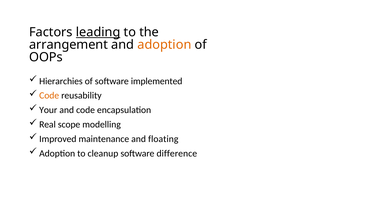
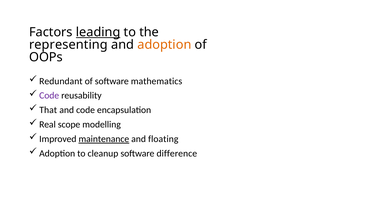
arrangement: arrangement -> representing (68, 45)
Hierarchies: Hierarchies -> Redundant (61, 81)
implemented: implemented -> mathematics (157, 81)
Code colour: orange -> purple (49, 96)
Your: Your -> That (48, 110)
maintenance underline: none -> present (104, 139)
